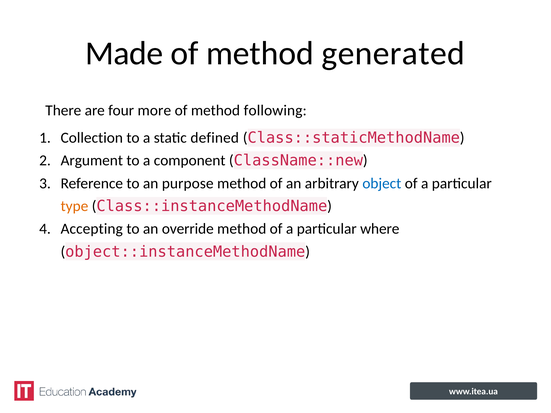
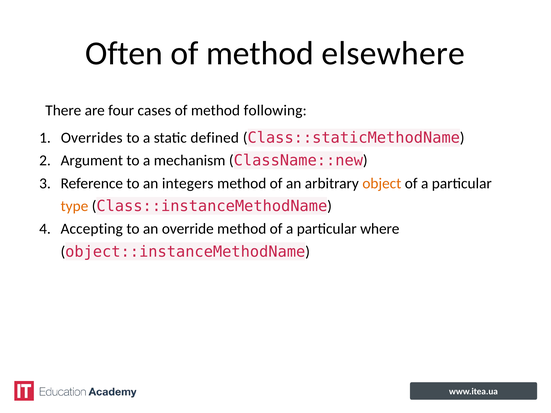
Made: Made -> Often (124, 53)
generated: generated -> elsewhere (393, 53)
more: more -> cases (154, 110)
Collection: Collection -> Overrides (92, 138)
component: component -> mechanism (190, 161)
purpose: purpose -> integers (188, 183)
object colour: blue -> orange (382, 183)
